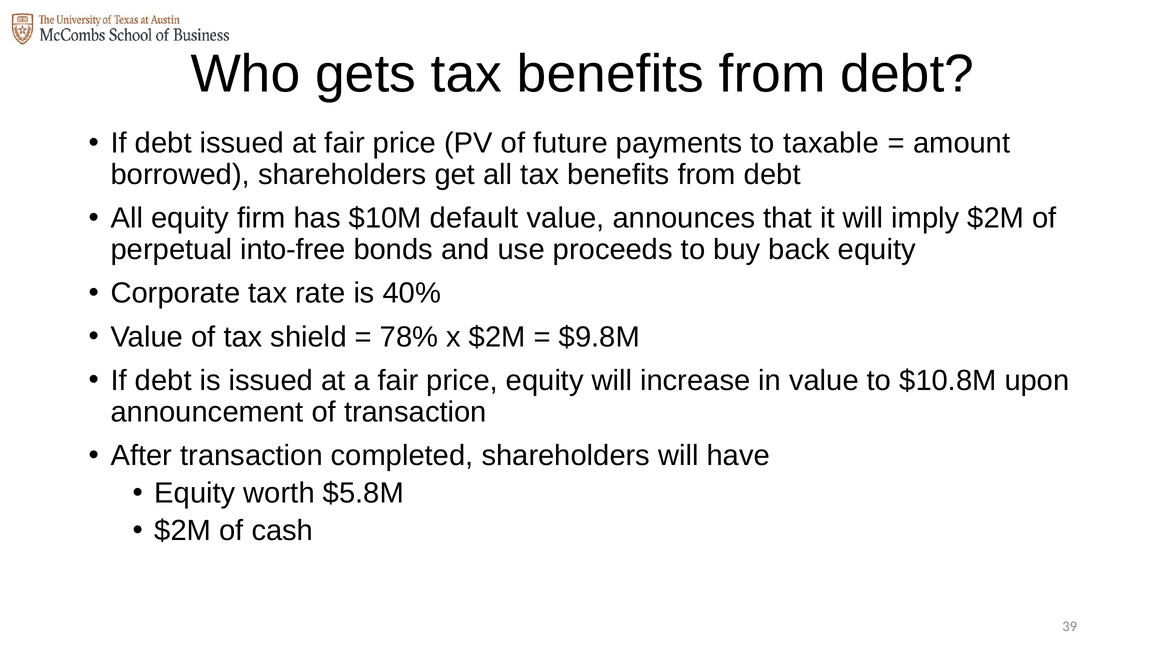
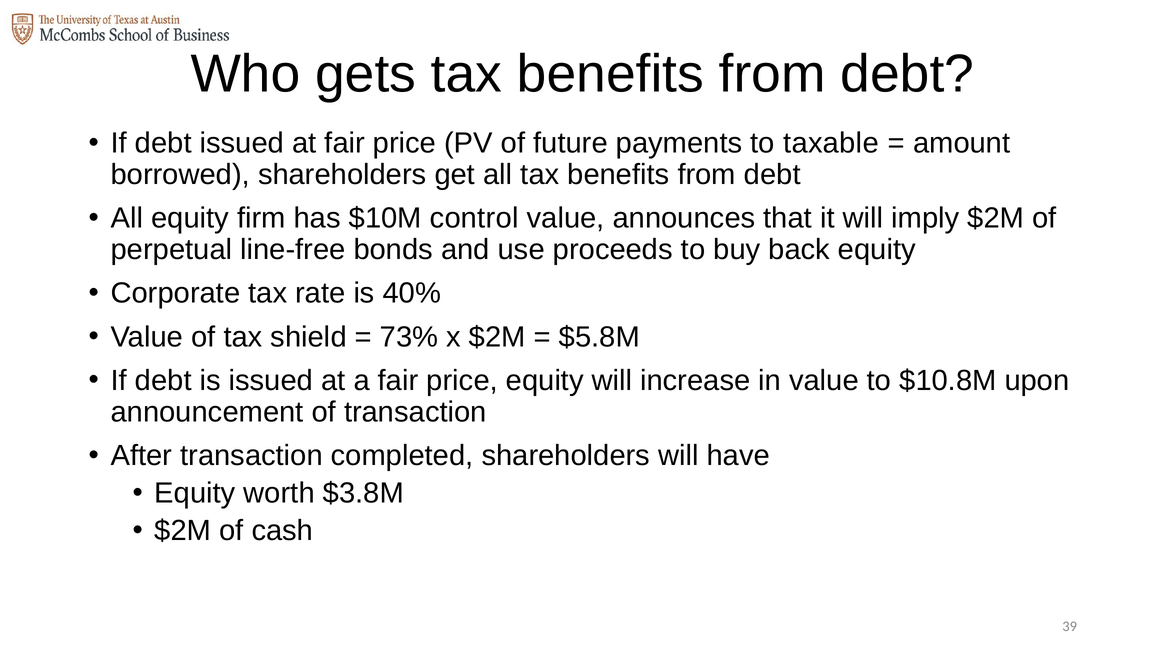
default: default -> control (474, 218)
into-free: into-free -> line-free (293, 250)
78%: 78% -> 73% (409, 337)
$9.8M: $9.8M -> $5.8M (599, 337)
$5.8M: $5.8M -> $3.8M (363, 493)
